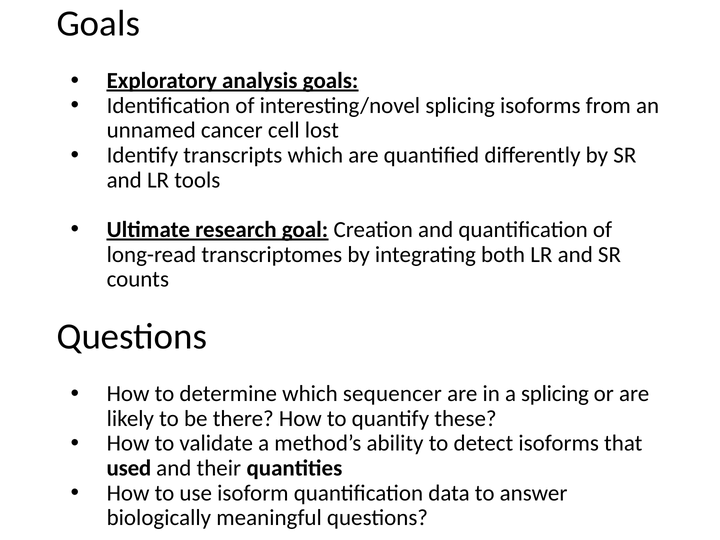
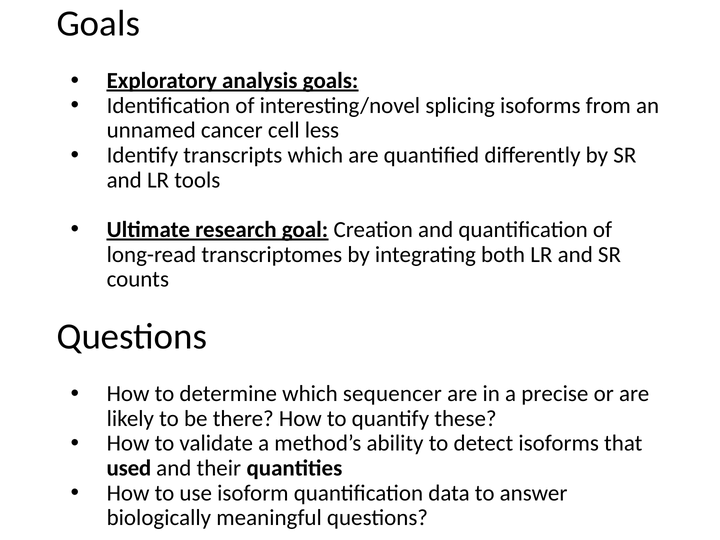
lost: lost -> less (322, 130)
a splicing: splicing -> precise (555, 394)
